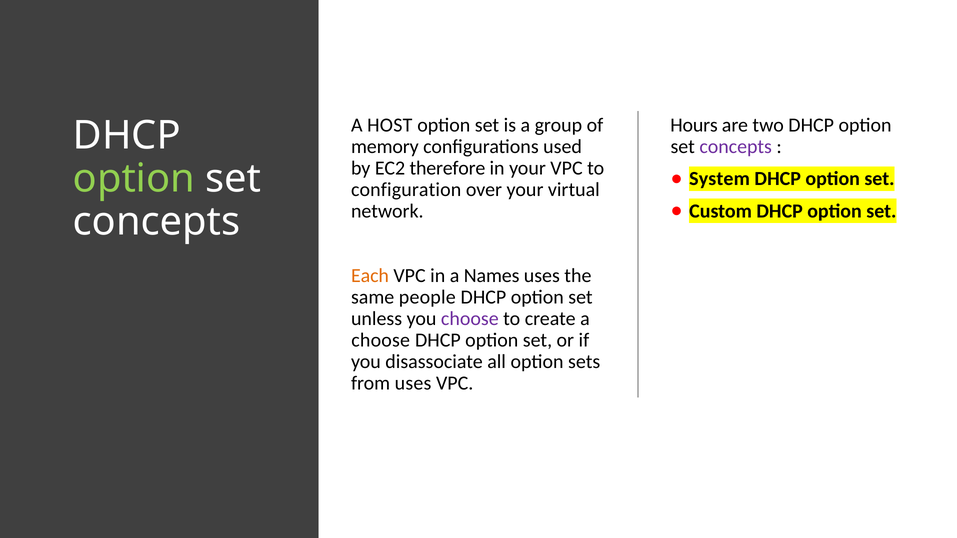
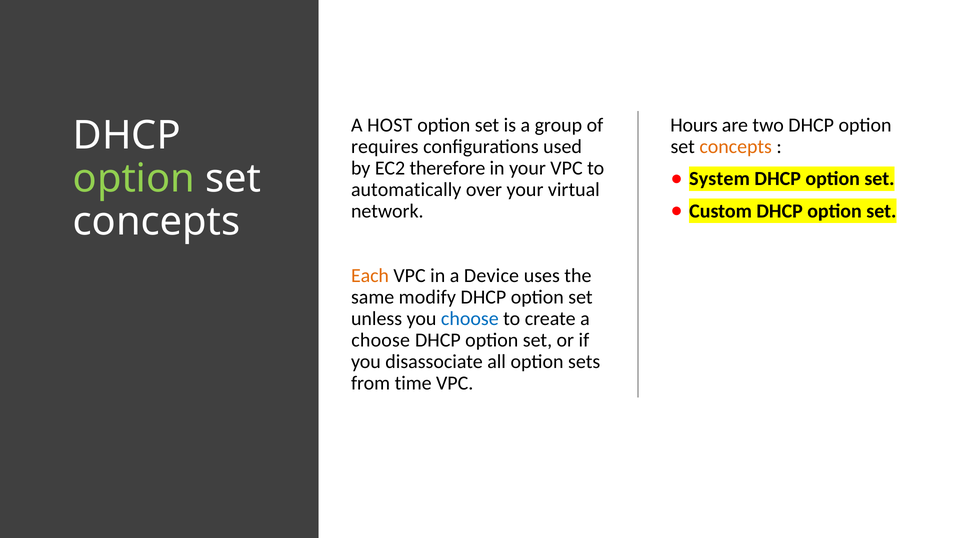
memory: memory -> requires (385, 147)
concepts colour: purple -> orange (736, 147)
configuration: configuration -> automatically (406, 190)
Names: Names -> Device (491, 276)
people: people -> modify (427, 297)
choose colour: purple -> blue (470, 319)
from uses: uses -> time (413, 384)
